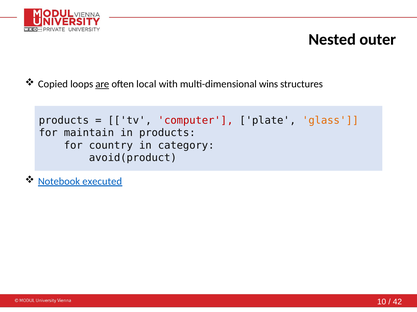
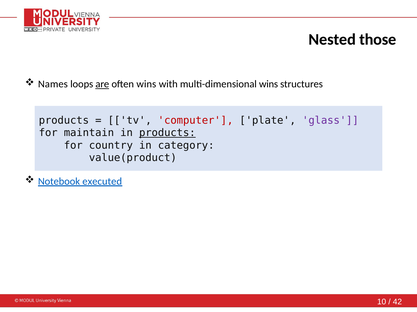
outer: outer -> those (378, 40)
Copied: Copied -> Names (53, 84)
often local: local -> wins (146, 84)
glass colour: orange -> purple (330, 121)
products underline: none -> present (167, 133)
avoid(product: avoid(product -> value(product (133, 158)
